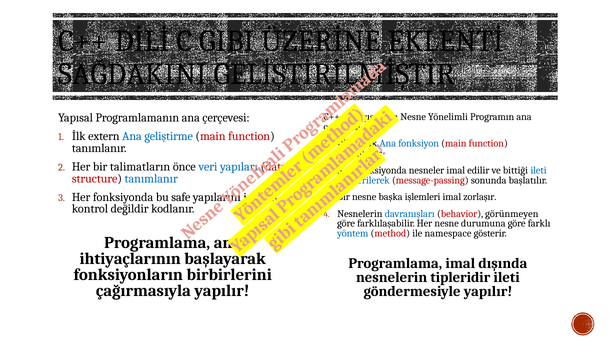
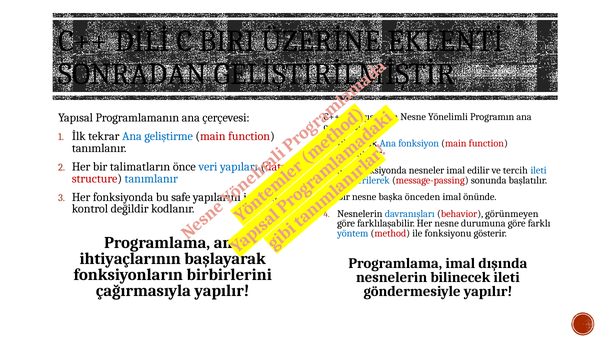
GIBI: GIBI -> BIRI (227, 41)
SAĞDAKINI: SAĞDAKINI -> SONRADAN (133, 74)
extern: extern -> tekrar (104, 136)
bittiği: bittiği -> tercih (515, 170)
işlemleri: işlemleri -> önceden (423, 197)
zorlaşır: zorlaşır -> önünde (480, 197)
namespace: namespace -> fonksiyonu (448, 233)
tipleridir: tipleridir -> bilinecek (460, 277)
